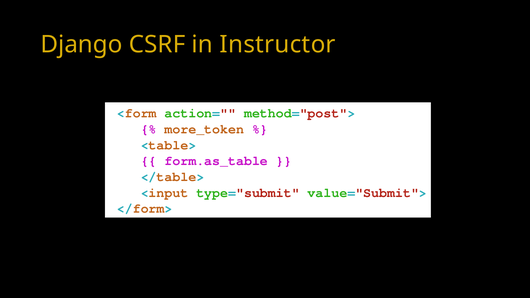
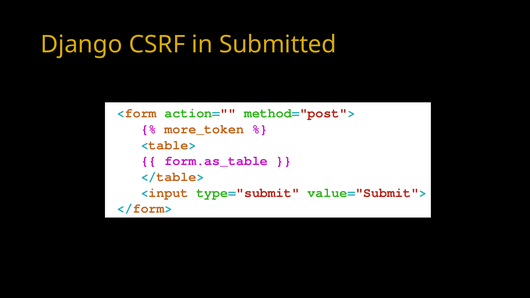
Instructor: Instructor -> Submitted (278, 45)
